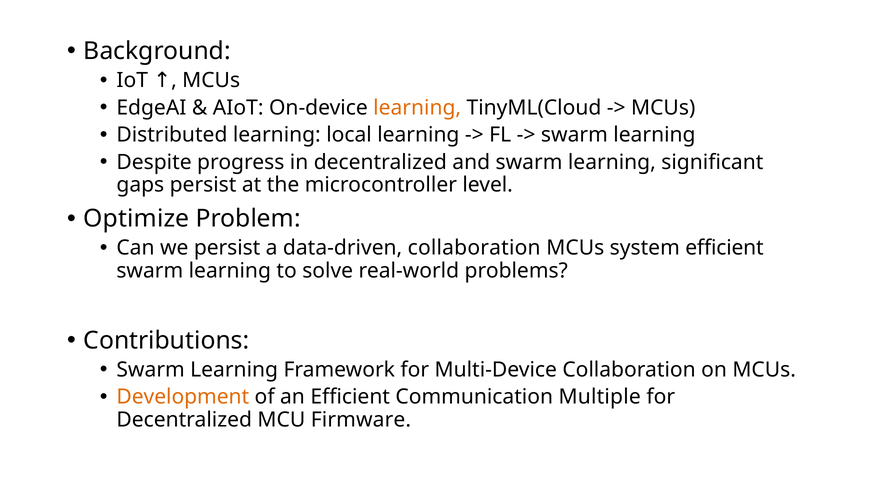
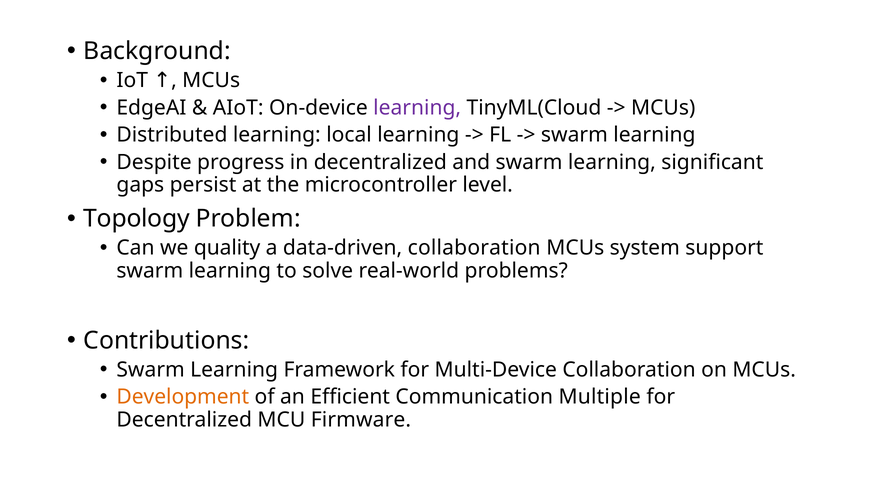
learning colour: orange -> purple (417, 108)
Optimize: Optimize -> Topology (137, 219)
we persist: persist -> quality (227, 248)
system efficient: efficient -> support (724, 248)
